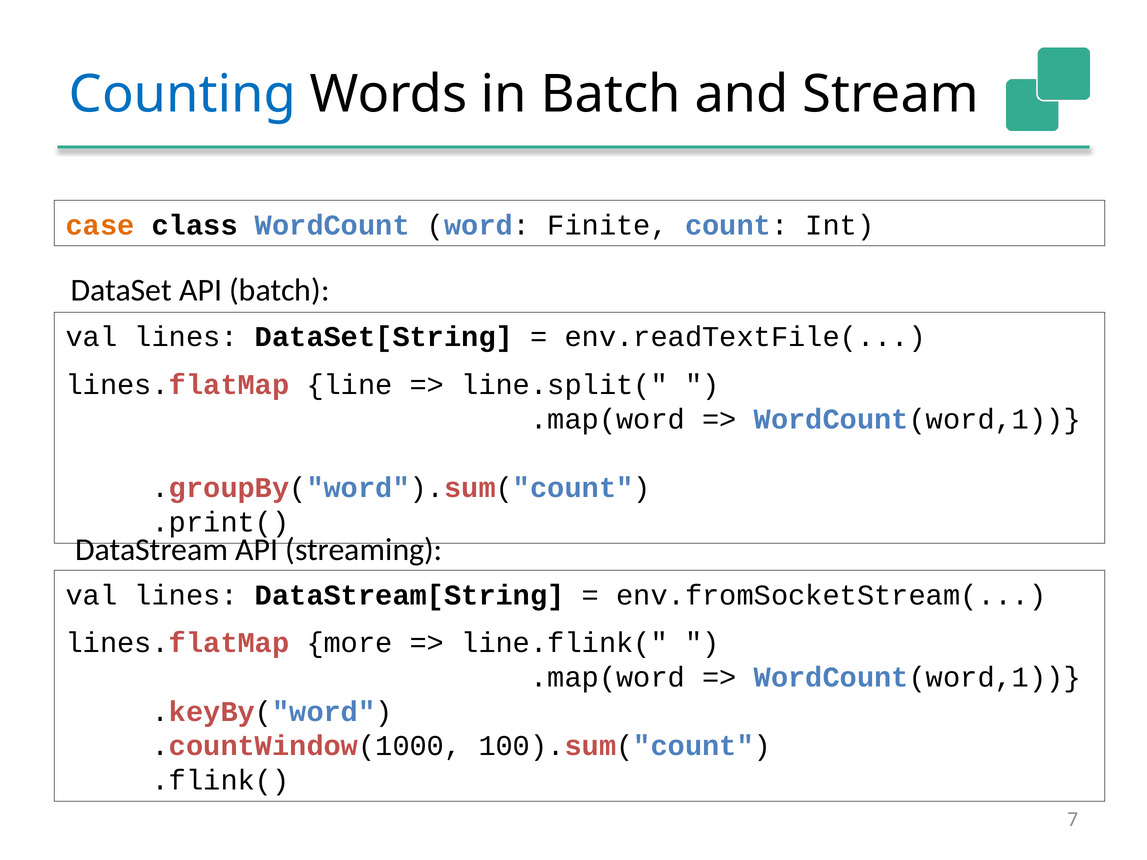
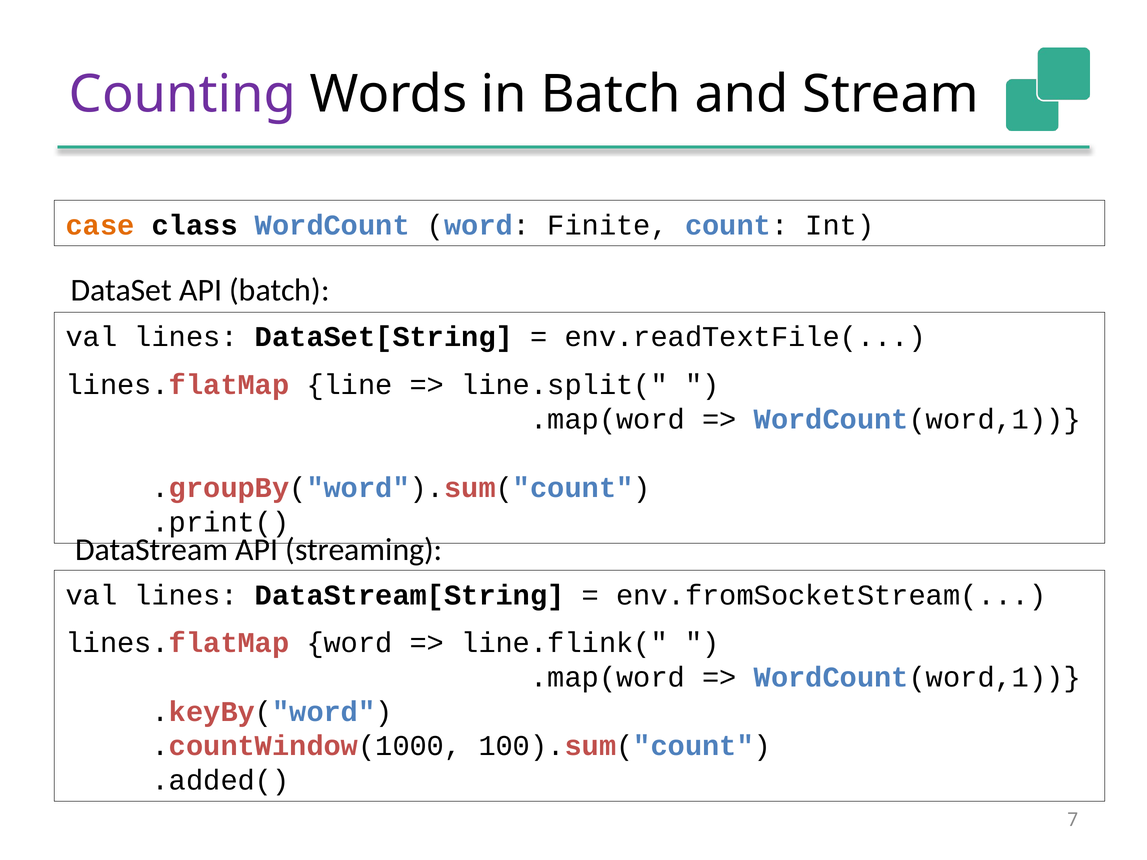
Counting colour: blue -> purple (182, 94)
lines.flatMap more: more -> word (350, 643)
.flink(: .flink( -> .added( (221, 781)
